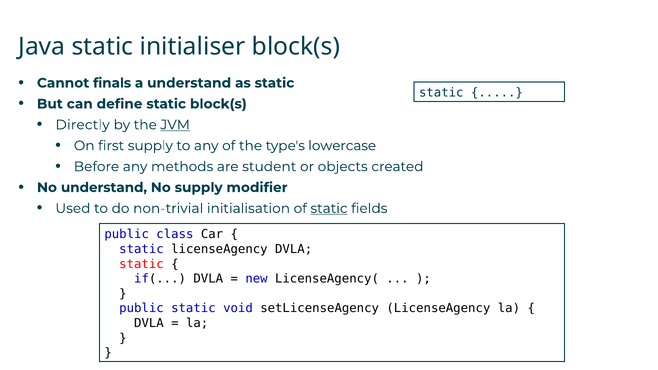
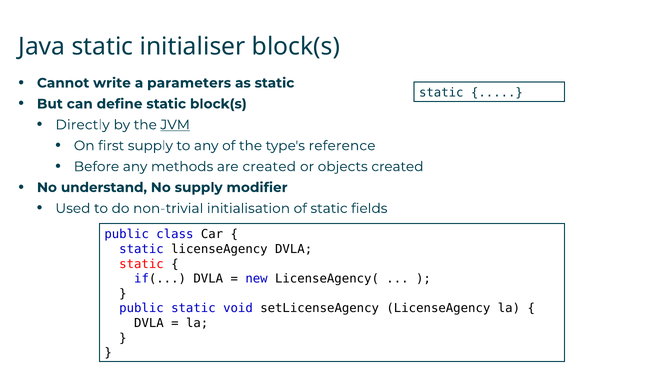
finals: finals -> write (112, 83)
a understand: understand -> parameters (189, 83)
lowercase: lowercase -> reference (342, 146)
are student: student -> created (269, 167)
static underline: present -> none (329, 208)
